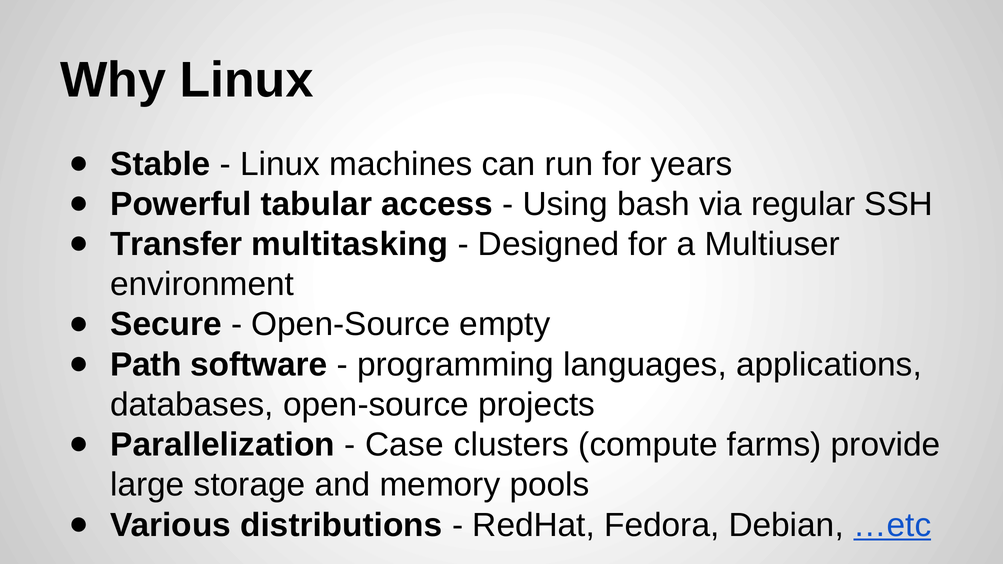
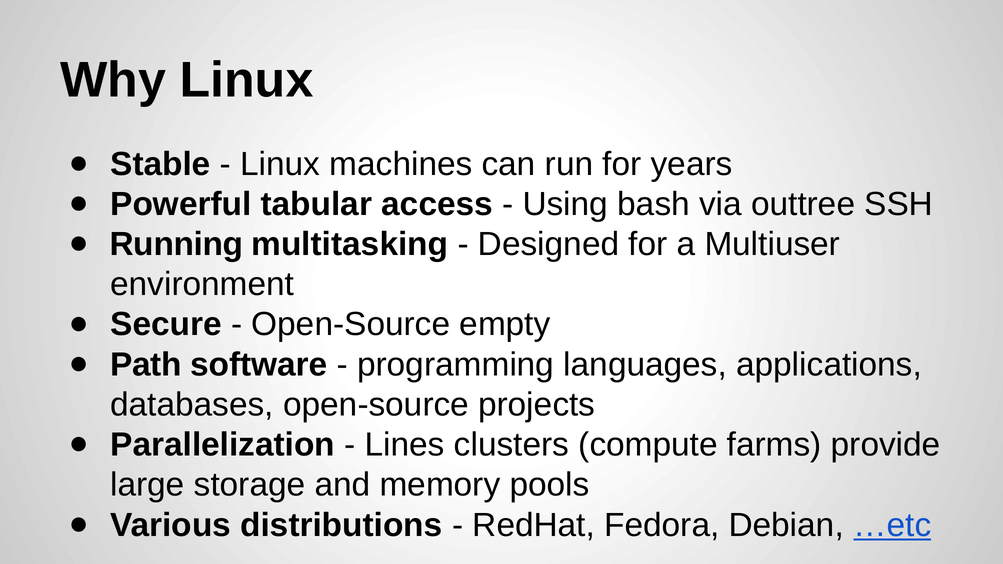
regular: regular -> outtree (803, 204)
Transfer: Transfer -> Running (176, 244)
Case: Case -> Lines (405, 445)
